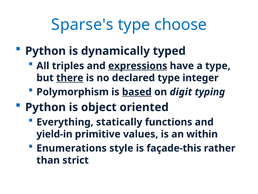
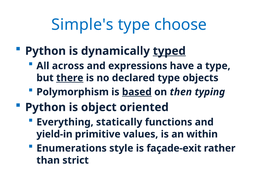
Sparse's: Sparse's -> Simple's (82, 25)
typed underline: none -> present (169, 51)
triples: triples -> across (68, 66)
expressions underline: present -> none (138, 66)
integer: integer -> objects (200, 78)
digit: digit -> then (181, 92)
façade-this: façade-this -> façade-exit (174, 148)
